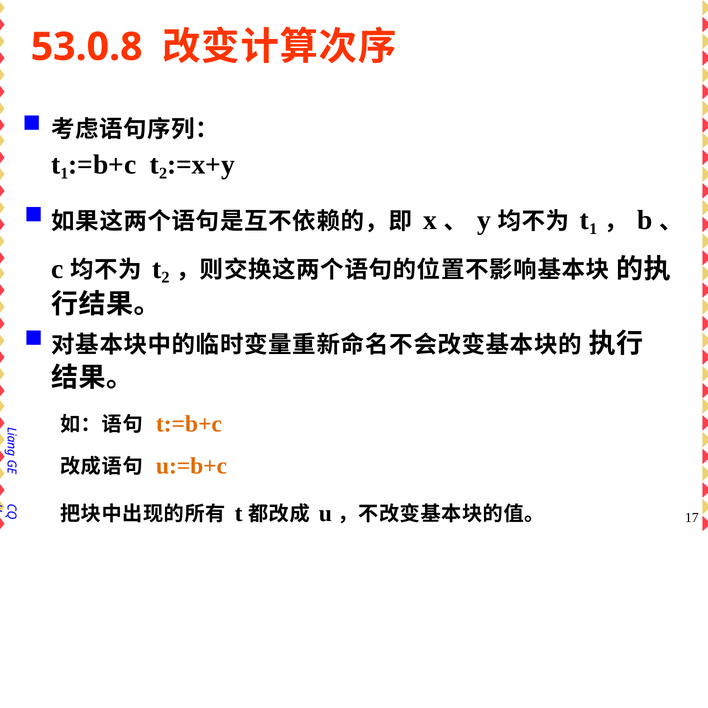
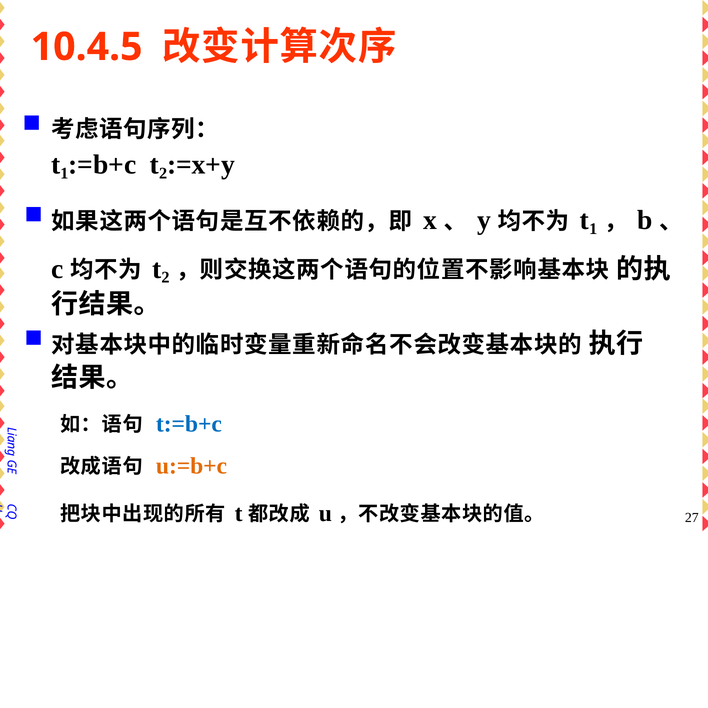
53.0.8: 53.0.8 -> 10.4.5 (87, 47)
t:=b+c colour: orange -> blue (189, 424)
17: 17 -> 27 (692, 518)
